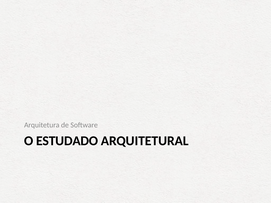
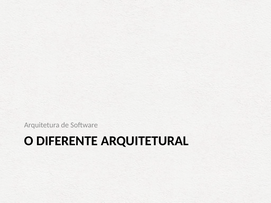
ESTUDADO: ESTUDADO -> DIFERENTE (67, 141)
